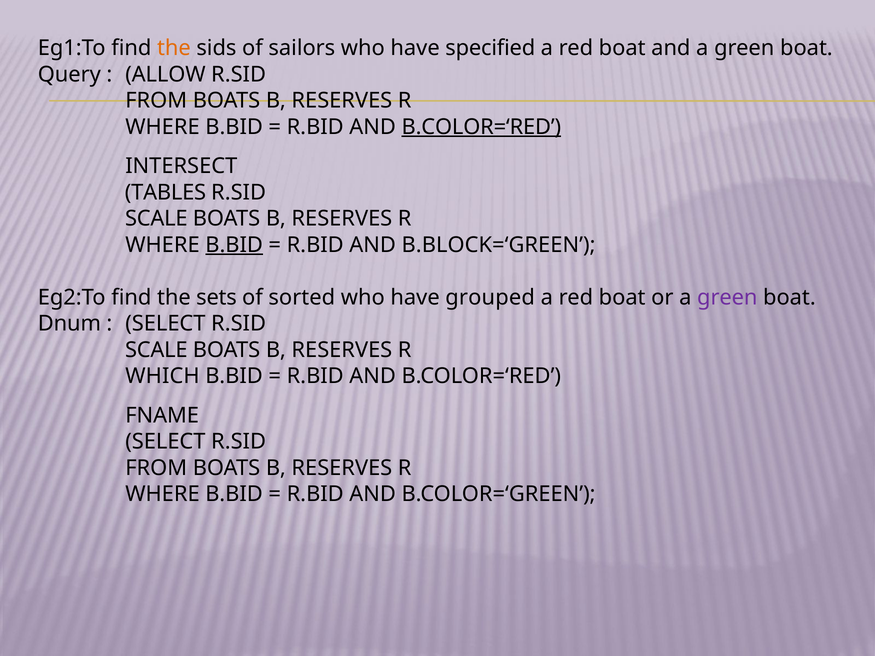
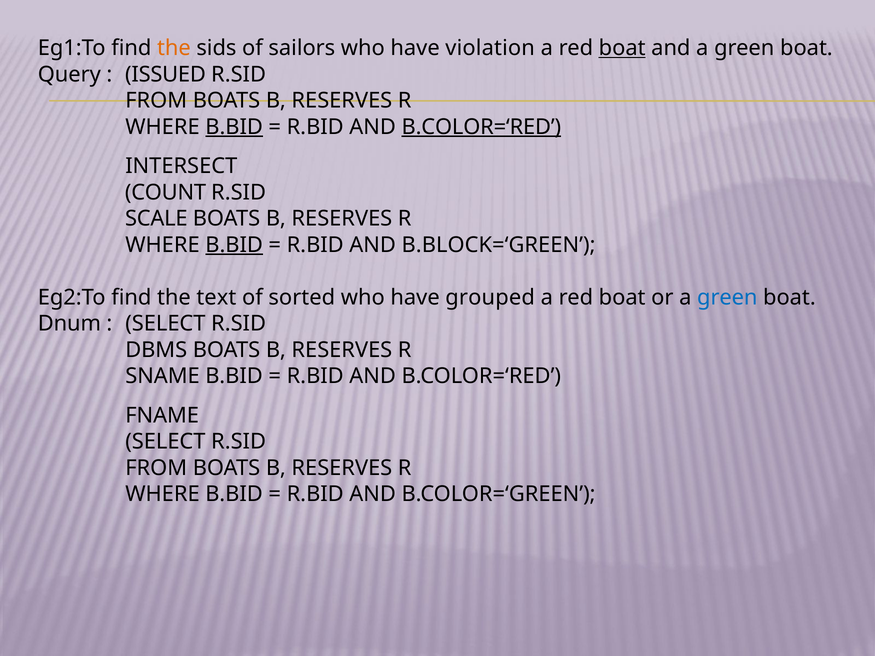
specified: specified -> violation (490, 48)
boat underline: none -> present (622, 48)
ALLOW: ALLOW -> ISSUED (165, 74)
B.BID underline: none -> present (234, 127)
TABLES: TABLES -> COUNT (165, 192)
sets: sets -> text (216, 297)
green colour: purple -> blue (727, 297)
SCALE: SCALE -> DBMS (156, 350)
WHICH: WHICH -> SNAME (163, 376)
